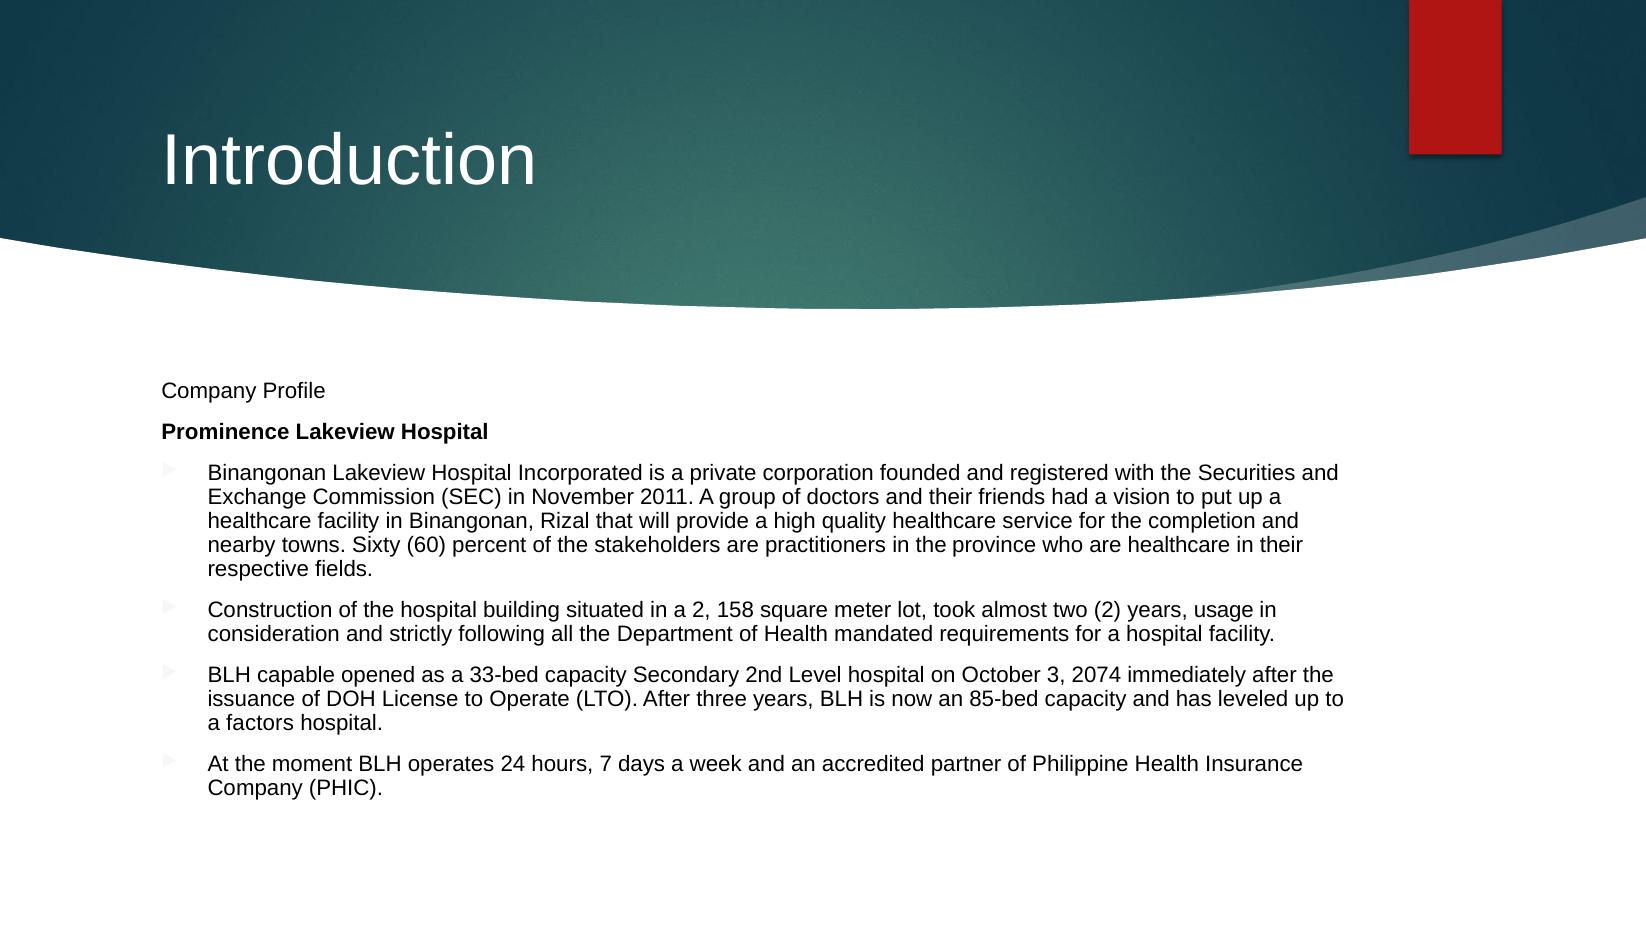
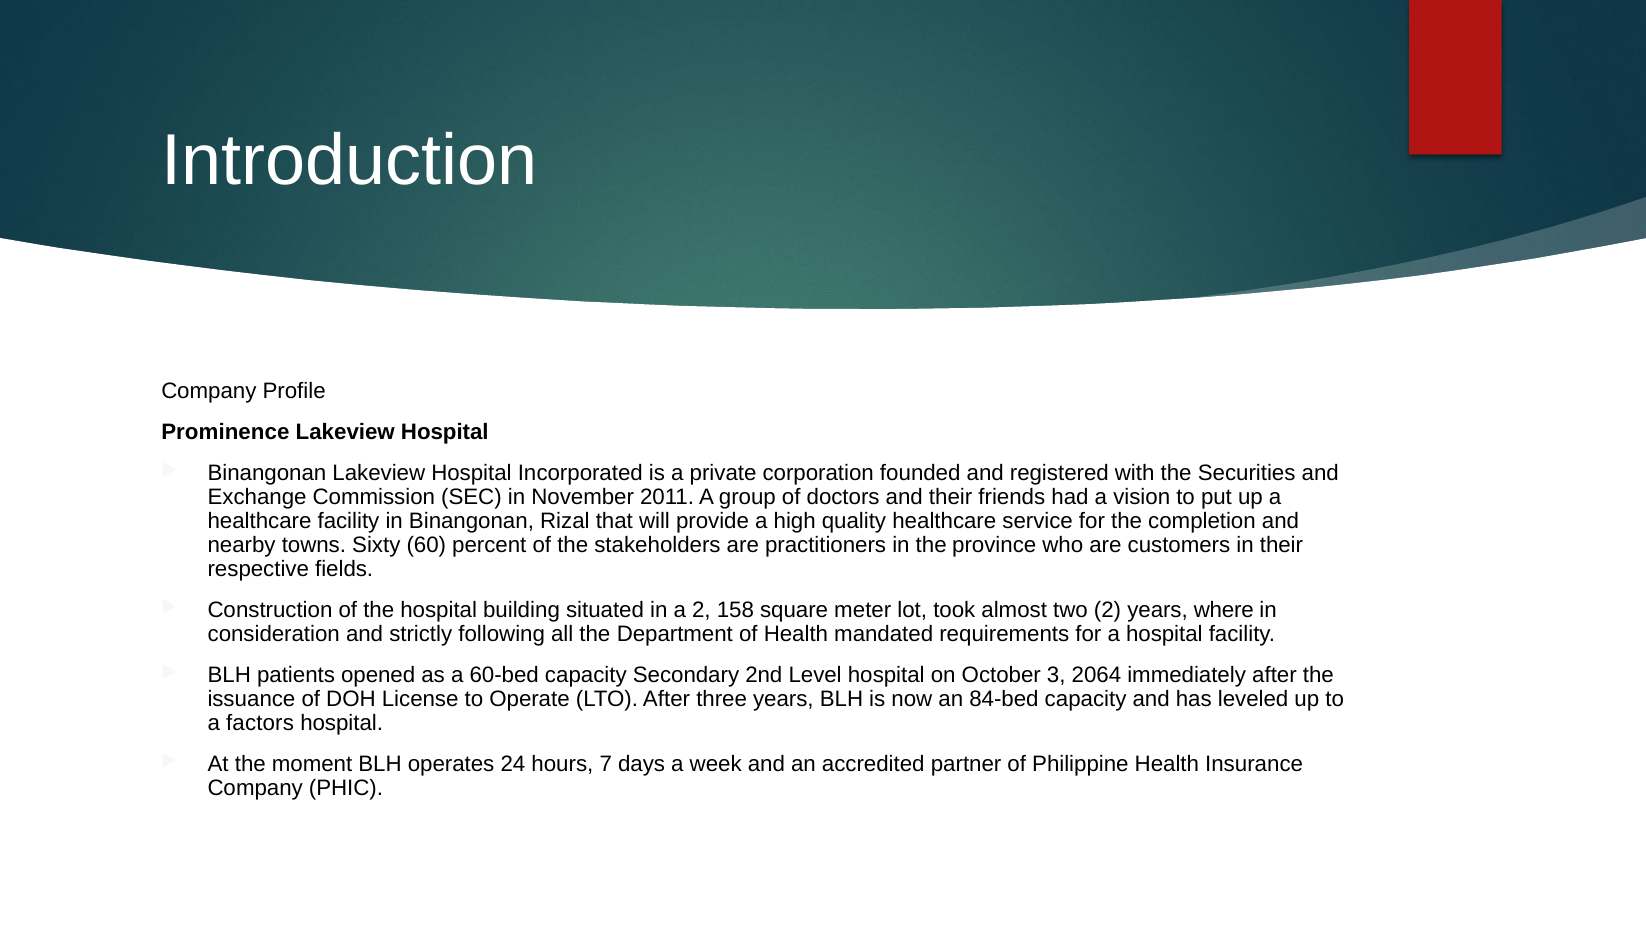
are healthcare: healthcare -> customers (1179, 545)
usage: usage -> where (1224, 610)
capable: capable -> patients (296, 675)
33-bed: 33-bed -> 60-bed (504, 675)
2074: 2074 -> 2064 (1096, 675)
85-bed: 85-bed -> 84-bed (1004, 699)
